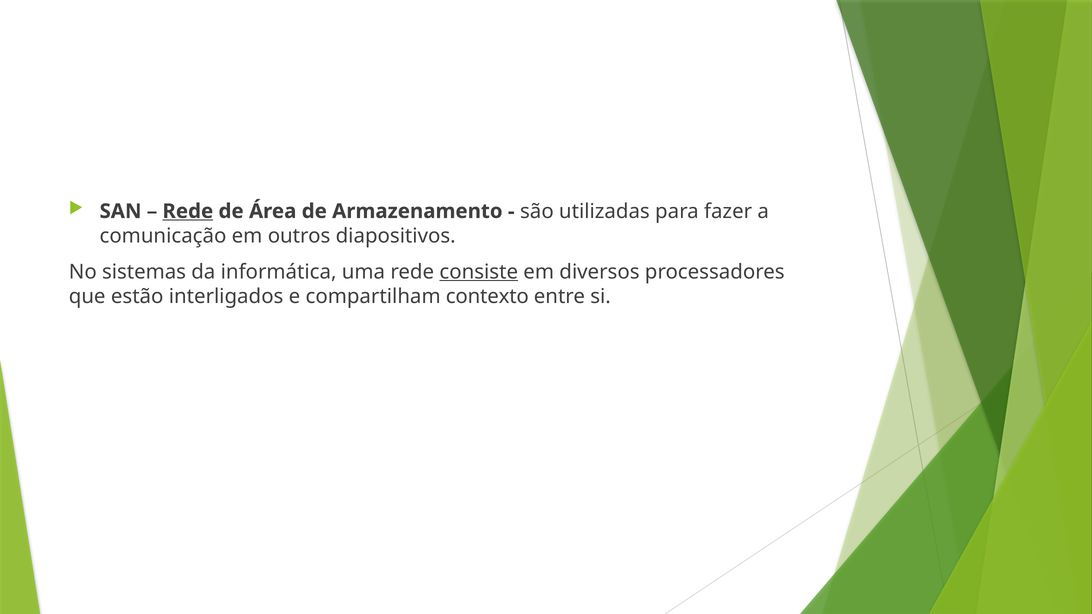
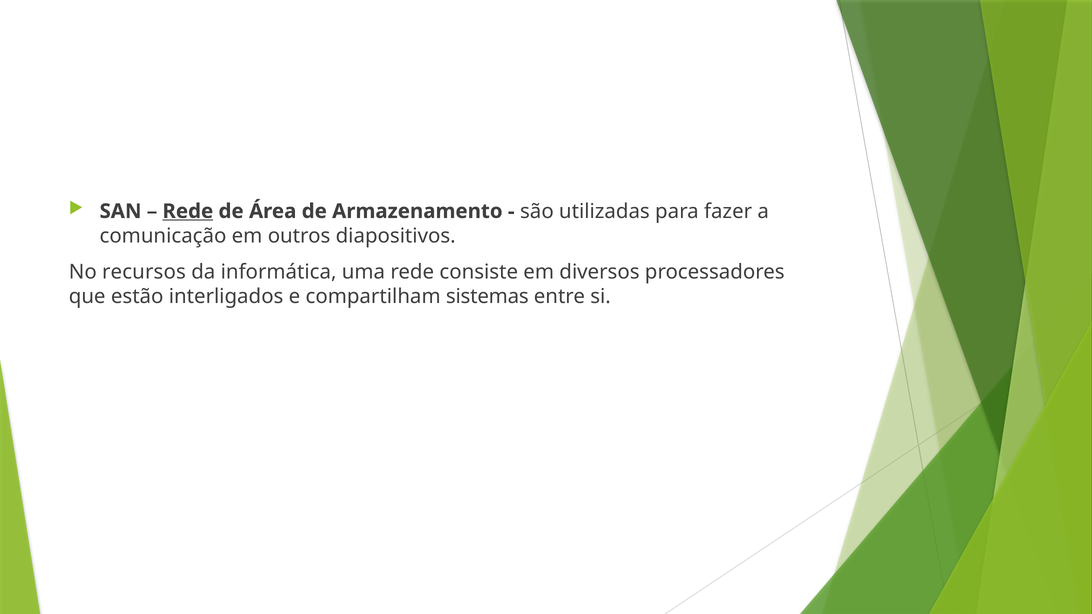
sistemas: sistemas -> recursos (144, 272)
consiste underline: present -> none (479, 272)
contexto: contexto -> sistemas (487, 296)
